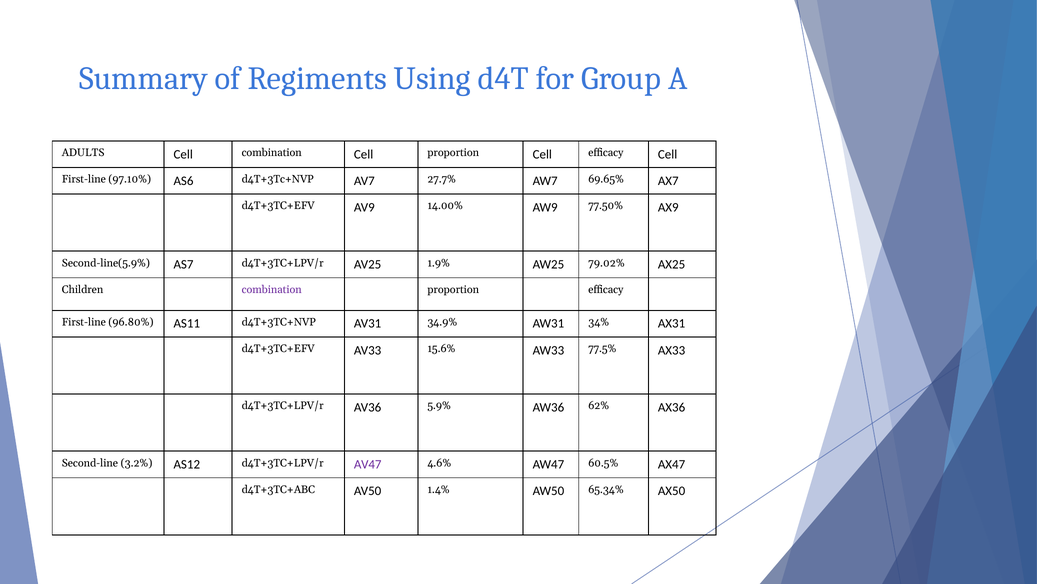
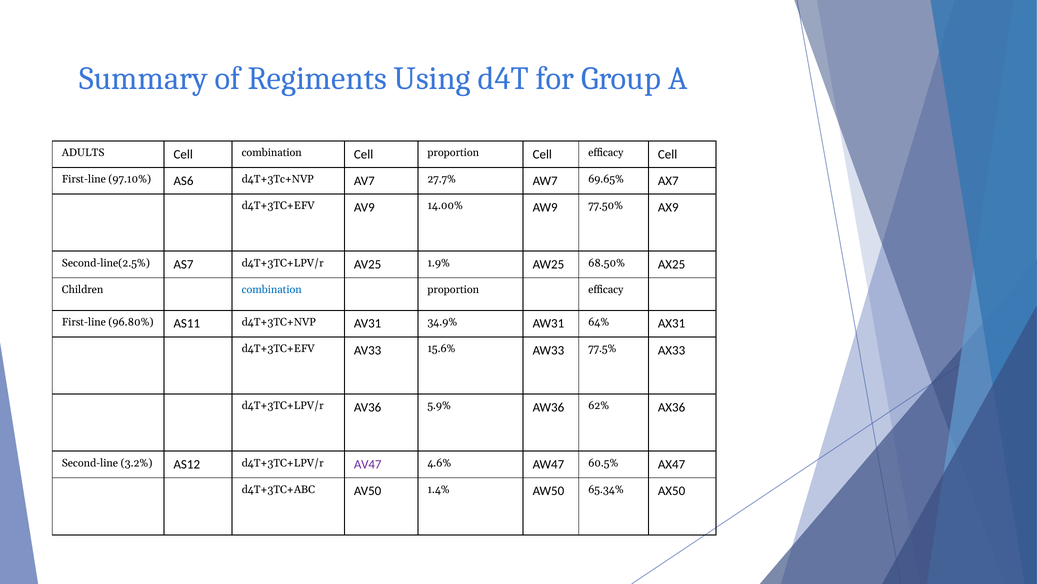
Second-line(5.9%: Second-line(5.9% -> Second-line(2.5% (106, 263)
79.02%: 79.02% -> 68.50% (607, 263)
combination colour: purple -> blue (272, 289)
34%: 34% -> 64% (599, 322)
